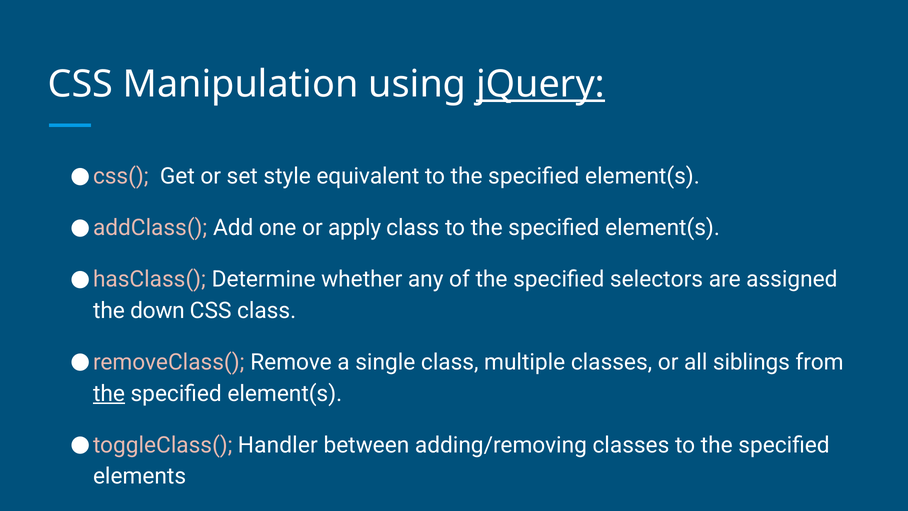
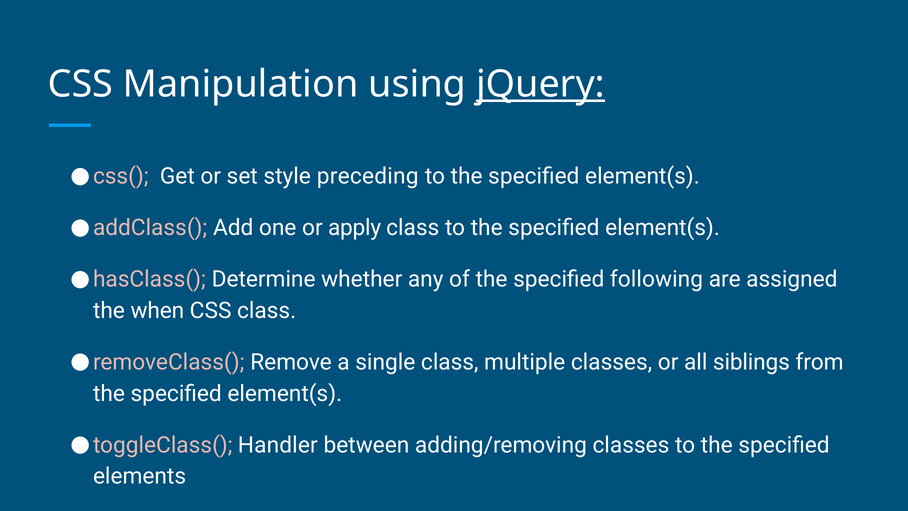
equivalent: equivalent -> preceding (368, 176)
selectors: selectors -> following (656, 279)
down: down -> when (157, 311)
the underline: present -> none (109, 393)
